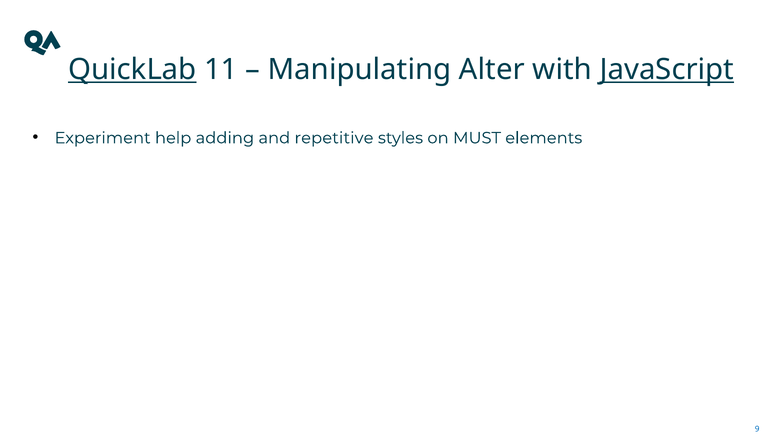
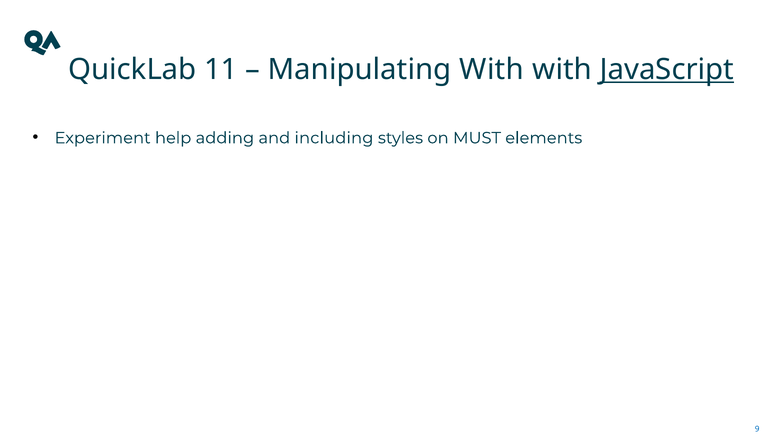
QuickLab underline: present -> none (132, 70)
Manipulating Alter: Alter -> With (492, 70)
repetitive: repetitive -> including (334, 138)
